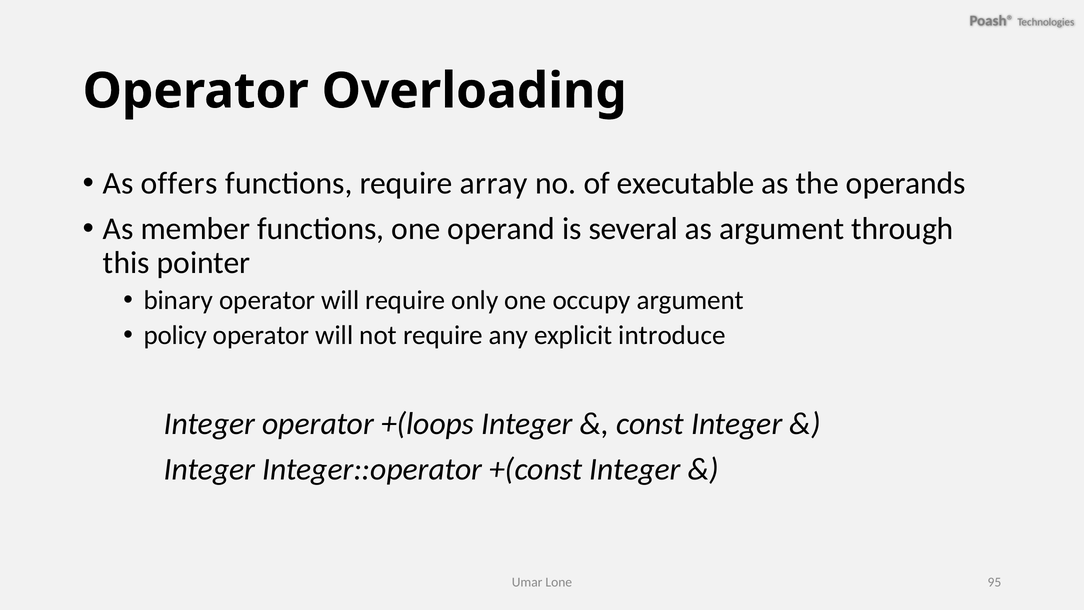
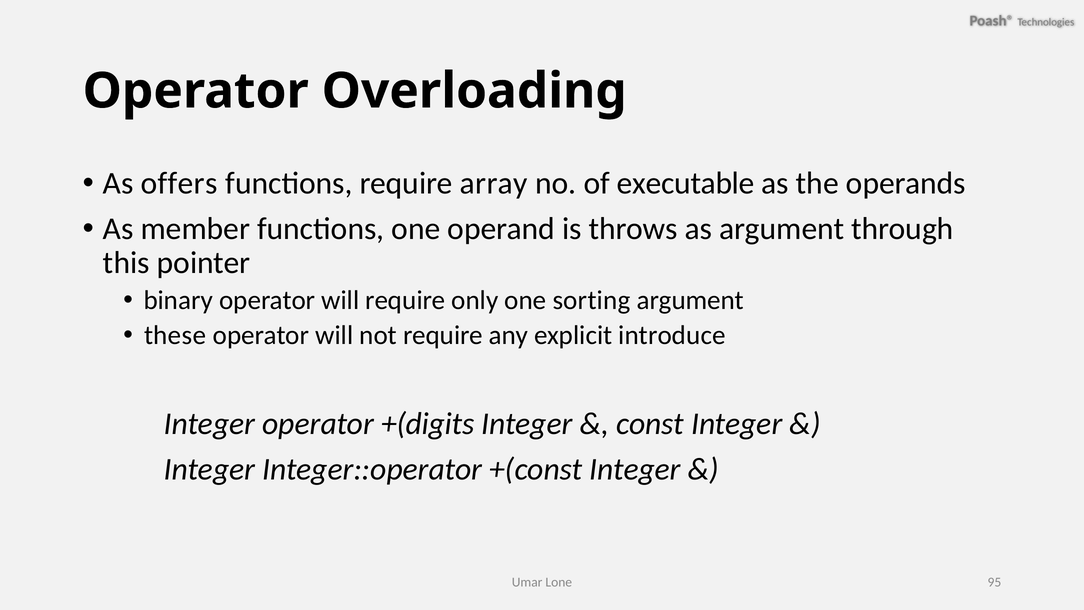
several: several -> throws (633, 229)
occupy: occupy -> sorting (592, 300)
policy: policy -> these (175, 335)
+(loops: +(loops -> +(digits (428, 424)
